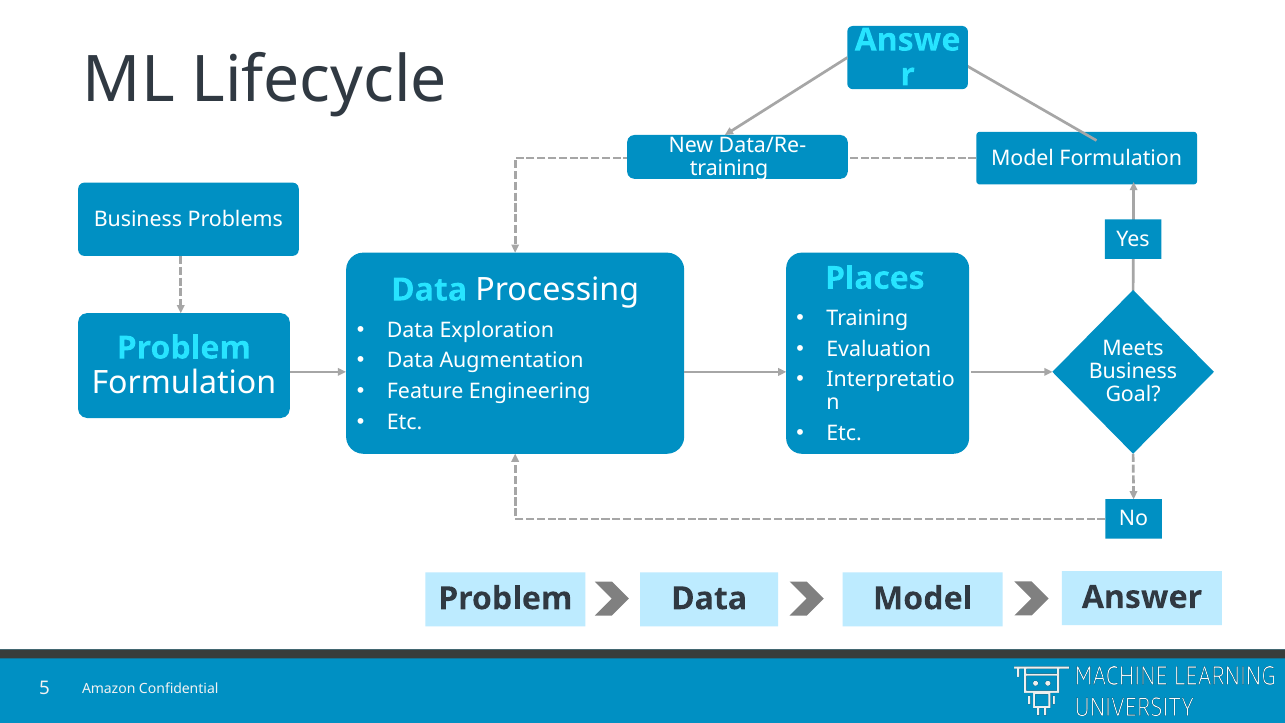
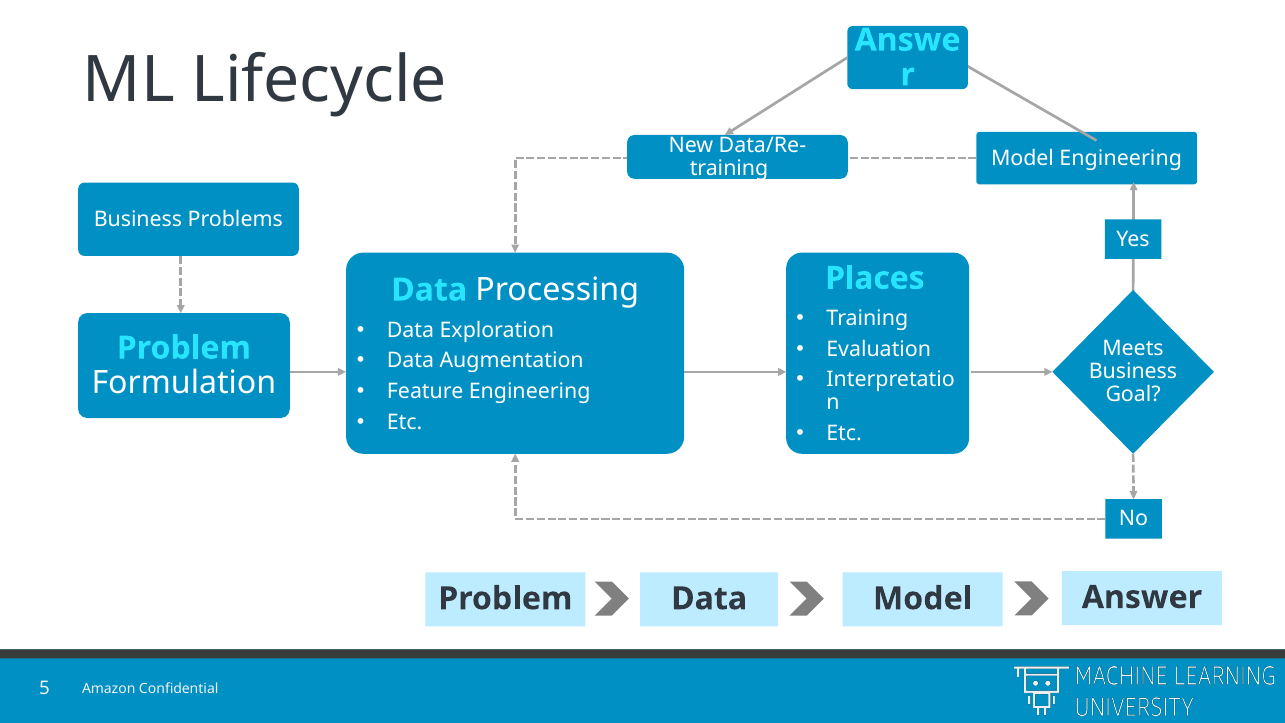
Model Formulation: Formulation -> Engineering (1121, 158)
